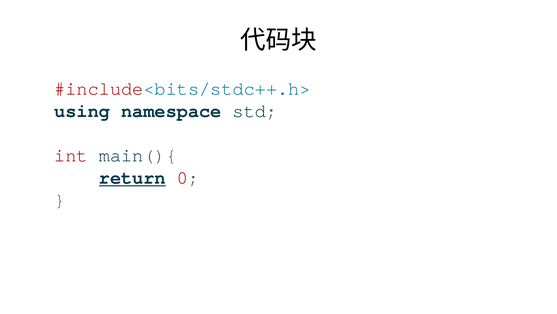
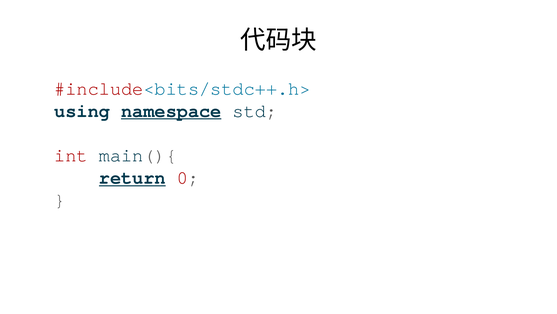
namespace underline: none -> present (171, 111)
